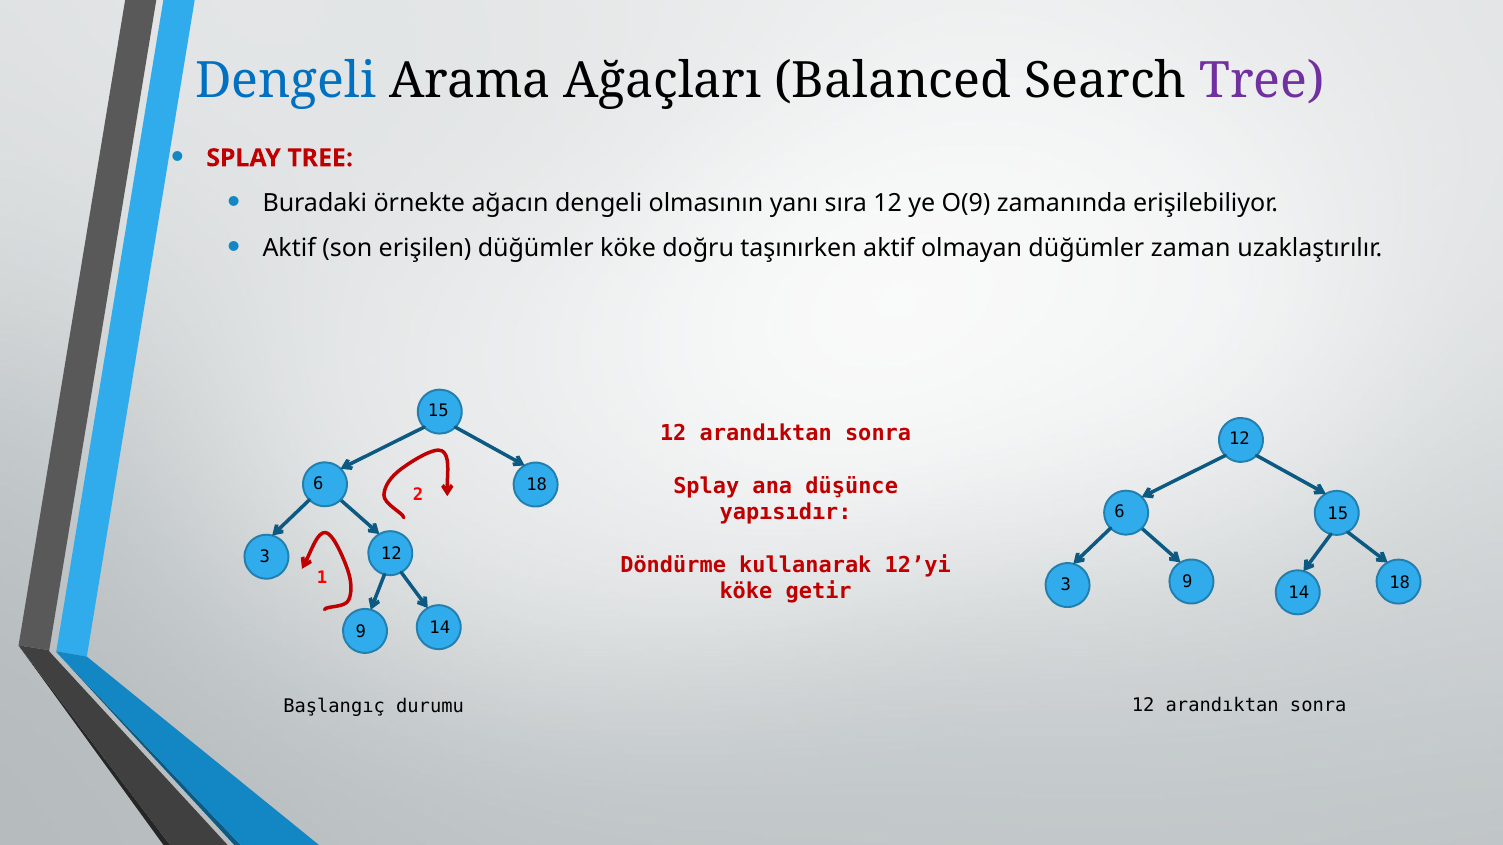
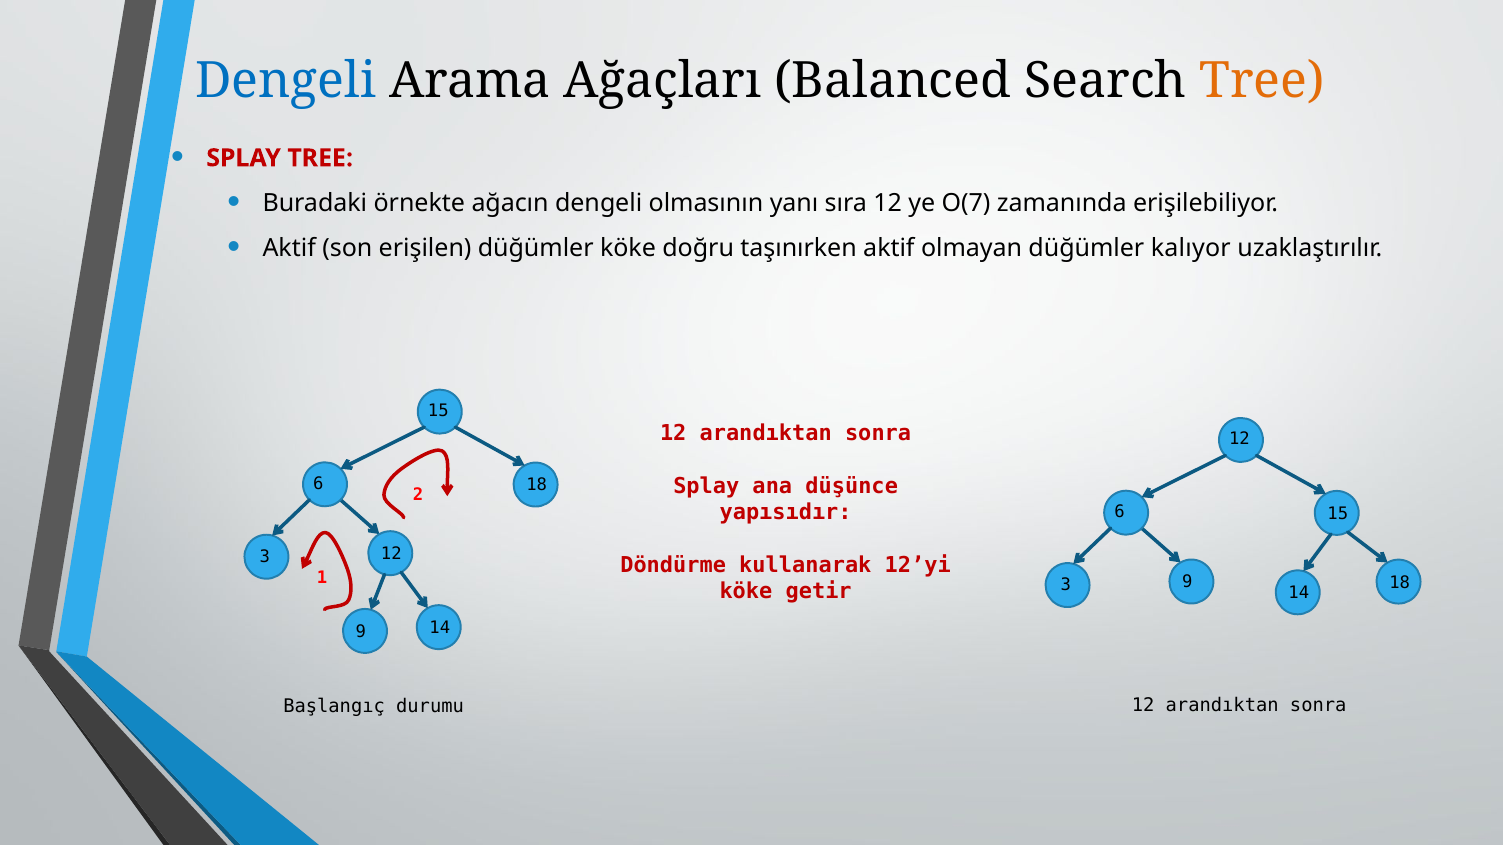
Tree colour: purple -> orange (1262, 81)
O(9: O(9 -> O(7 (966, 203)
zaman: zaman -> kalıyor (1191, 248)
